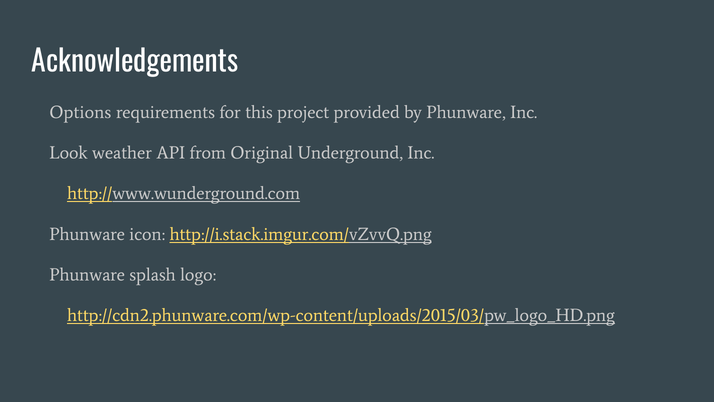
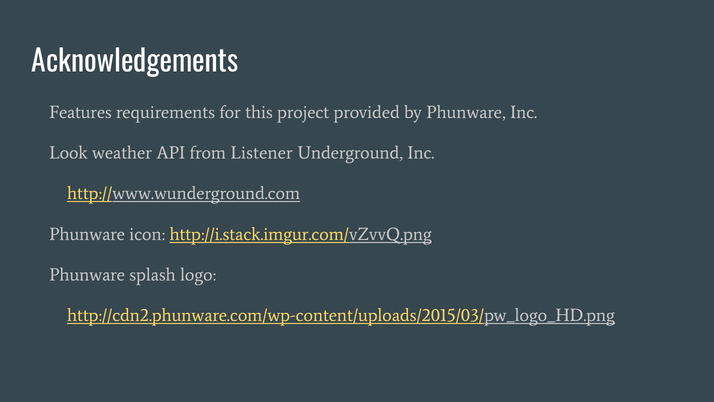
Options: Options -> Features (81, 112)
Original: Original -> Listener (262, 153)
